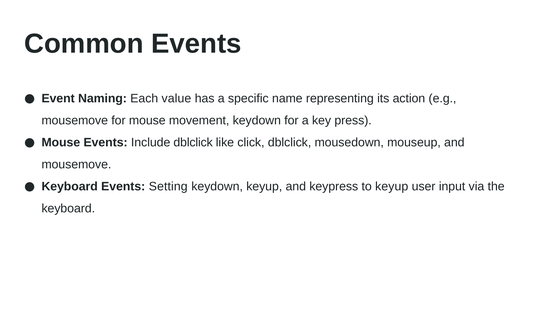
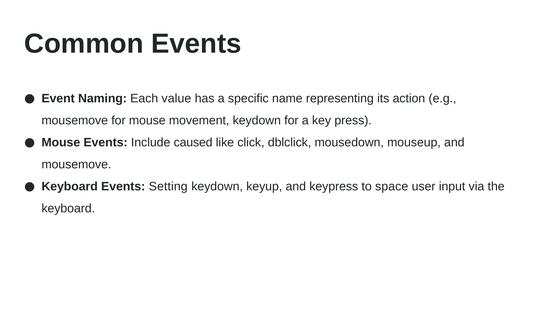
Include dblclick: dblclick -> caused (193, 142)
to keyup: keyup -> space (392, 186)
